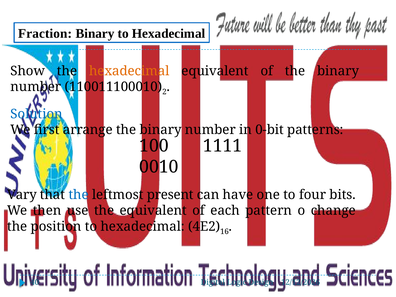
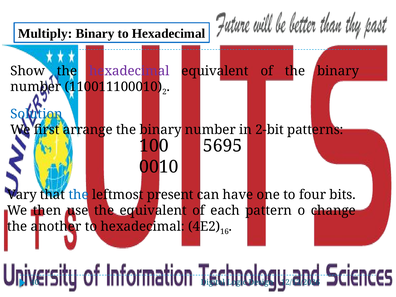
Fraction: Fraction -> Multiply (45, 33)
hexadecimal colour: orange -> purple (129, 71)
0-bit: 0-bit -> 2-bit (270, 130)
1111: 1111 -> 5695 (223, 146)
position: position -> another (56, 226)
